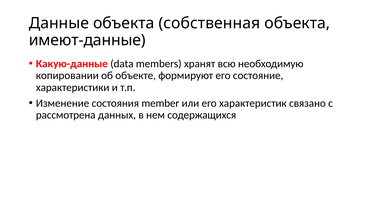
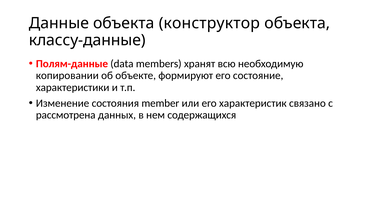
собственная: собственная -> конструктор (209, 23)
имеют-данные: имеют-данные -> классу-данные (87, 40)
Какую-данные: Какую-данные -> Полям-данные (72, 64)
